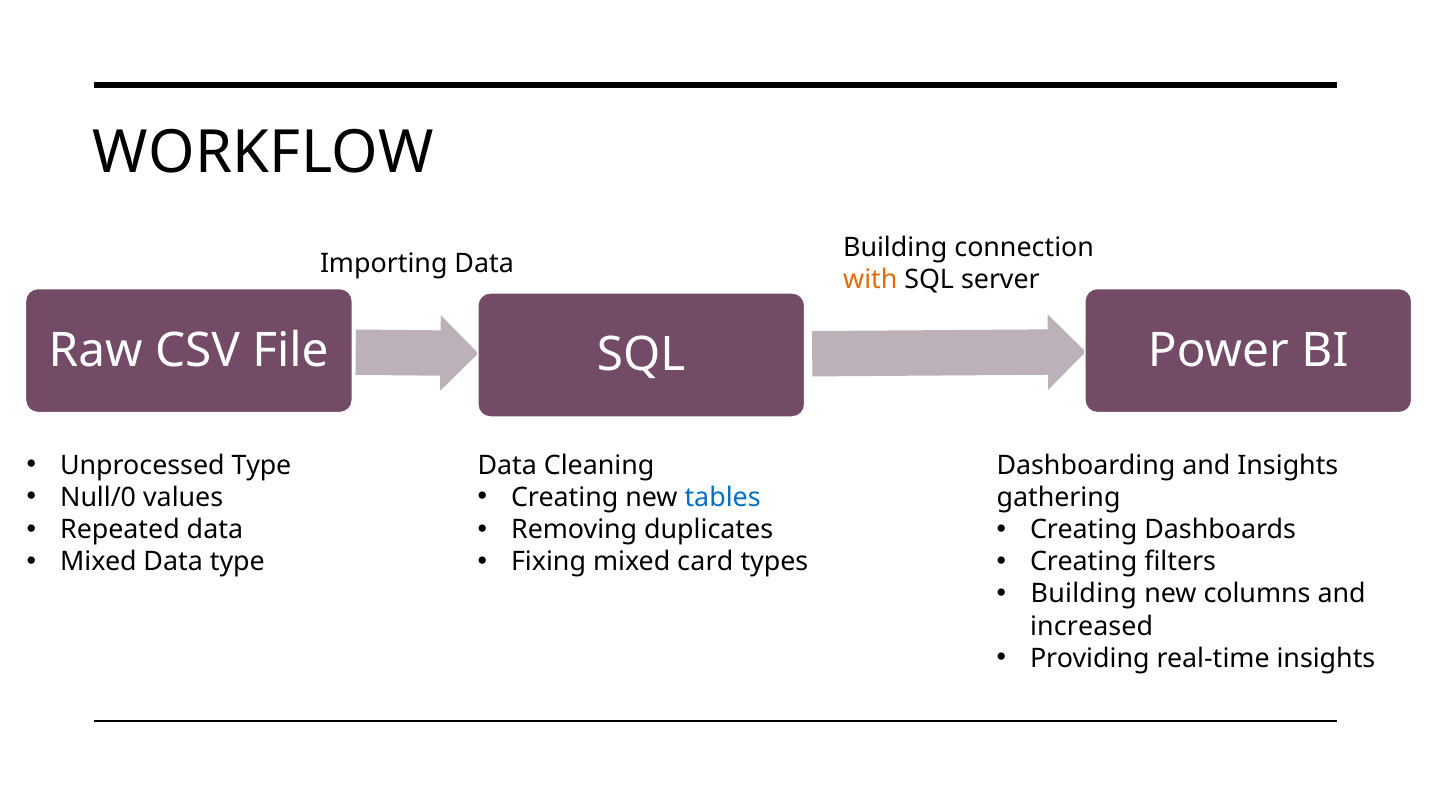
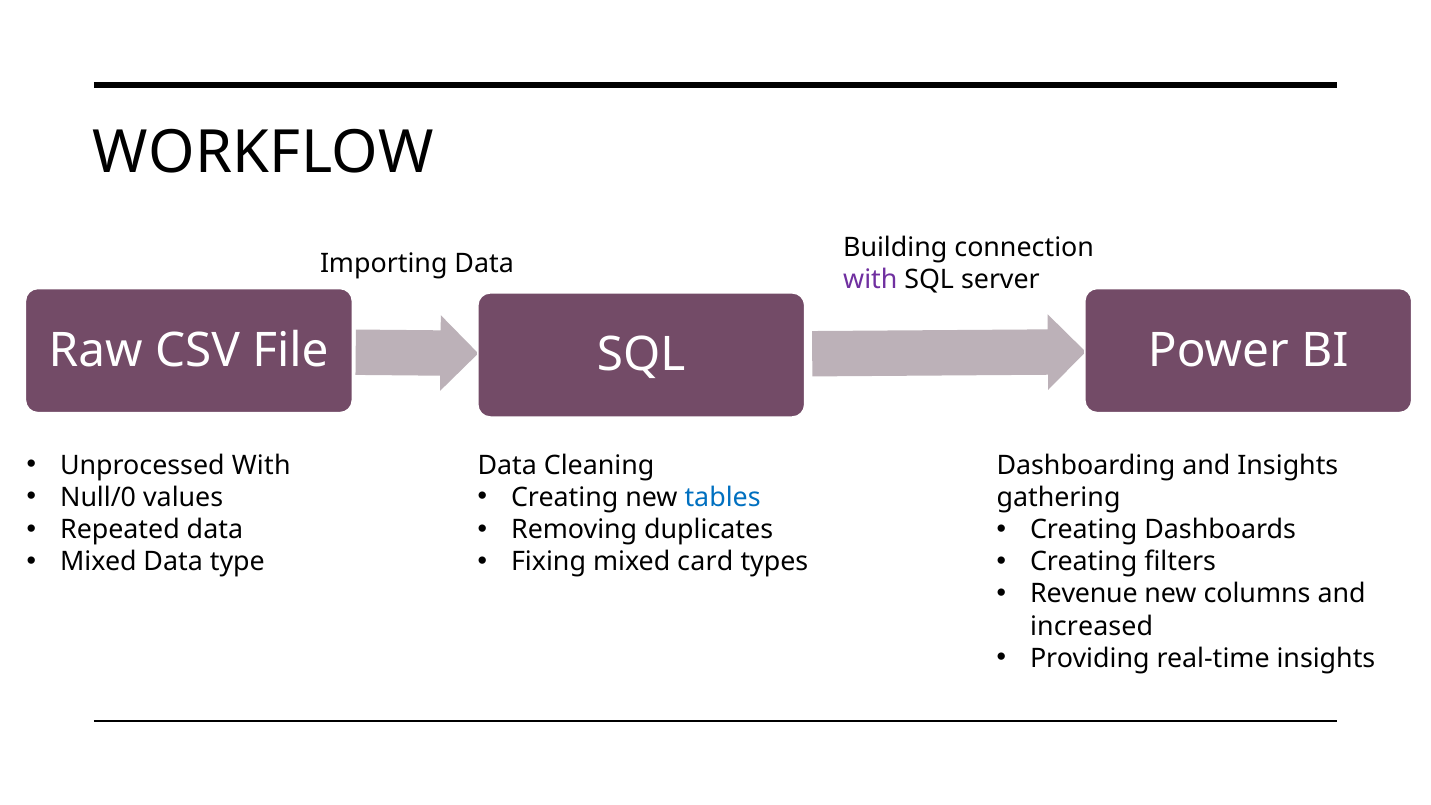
with colour: orange -> purple (870, 280)
Unprocessed Type: Type -> With (261, 465)
Building: Building -> Revenue (1084, 594)
